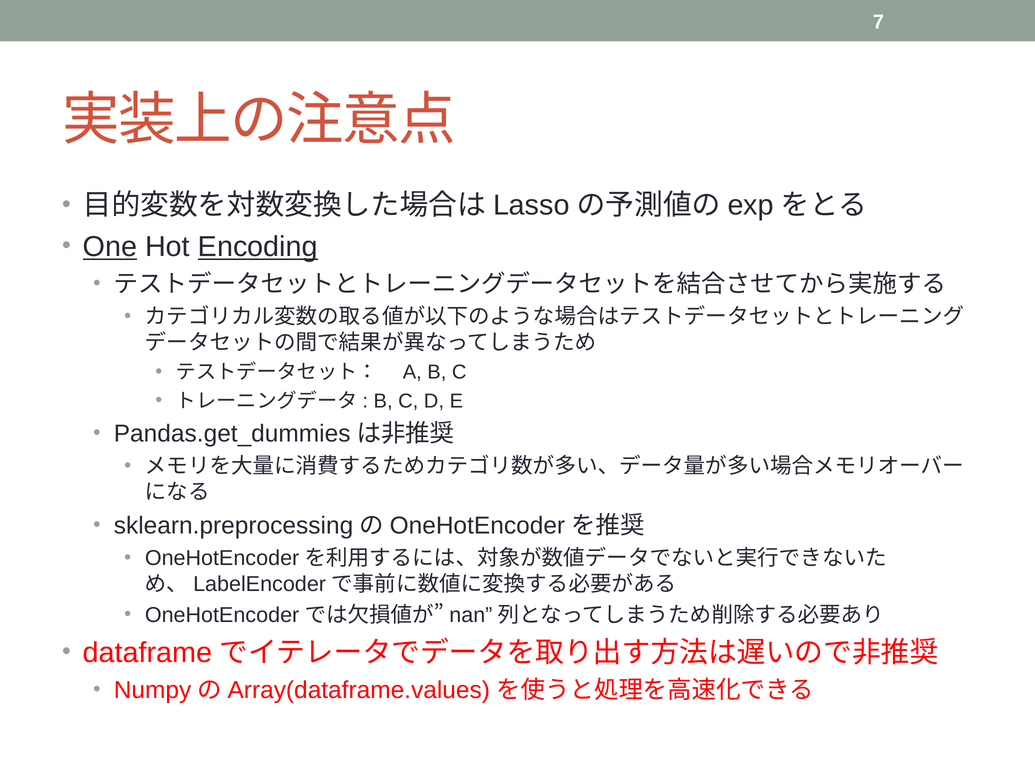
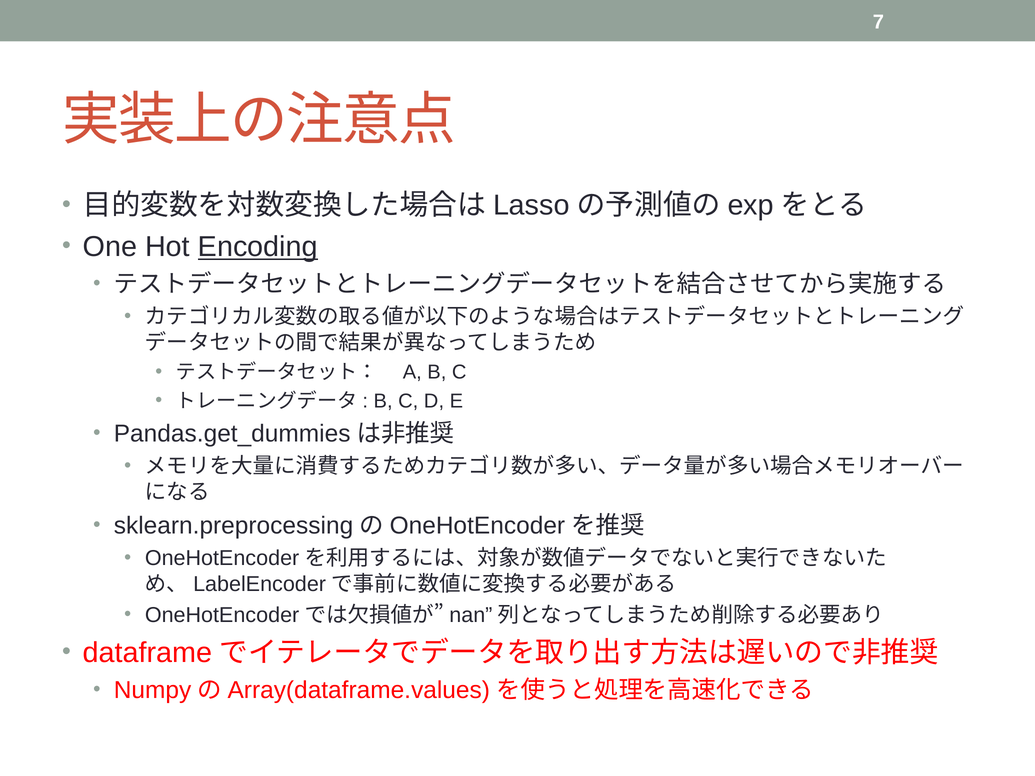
One underline: present -> none (110, 247)
